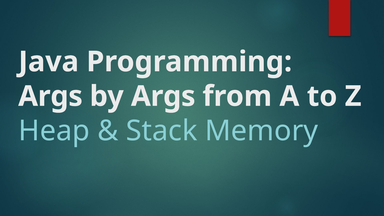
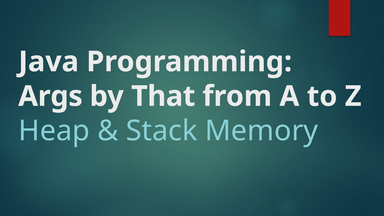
by Args: Args -> That (163, 96)
